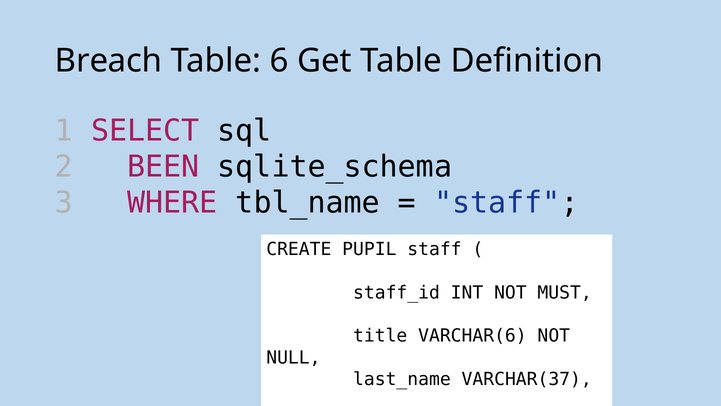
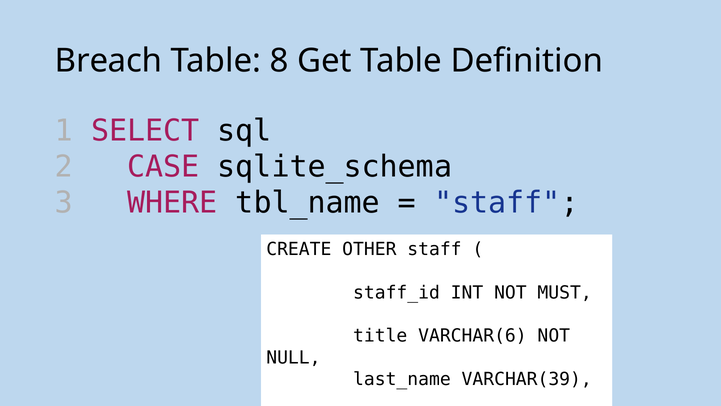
6: 6 -> 8 (279, 61)
BEEN: BEEN -> CASE (163, 167)
PUPIL: PUPIL -> OTHER (369, 249)
VARCHAR(37: VARCHAR(37 -> VARCHAR(39 (527, 379)
